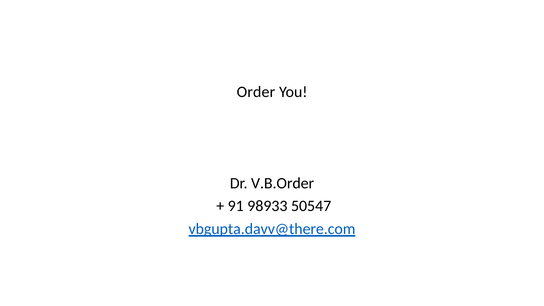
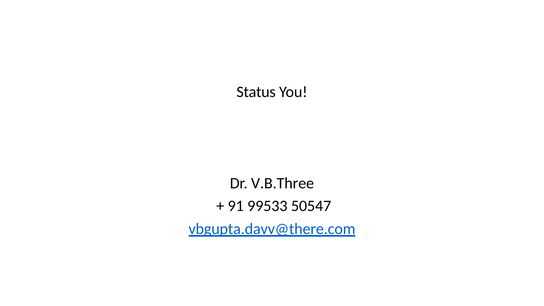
Order: Order -> Status (256, 92)
V.B.Order: V.B.Order -> V.B.Three (283, 183)
98933: 98933 -> 99533 (267, 206)
